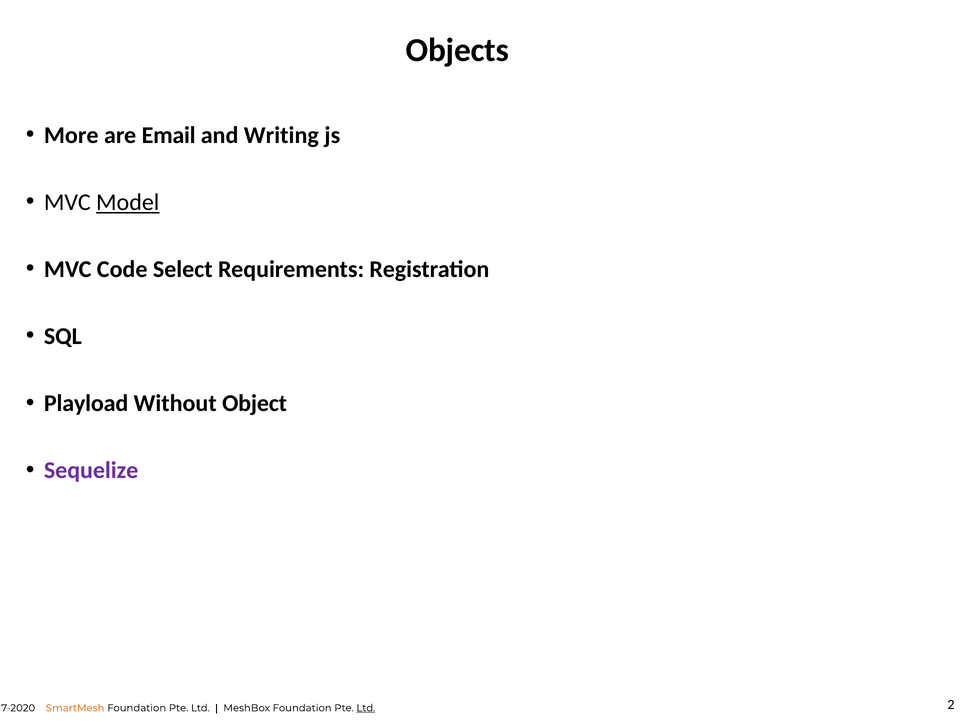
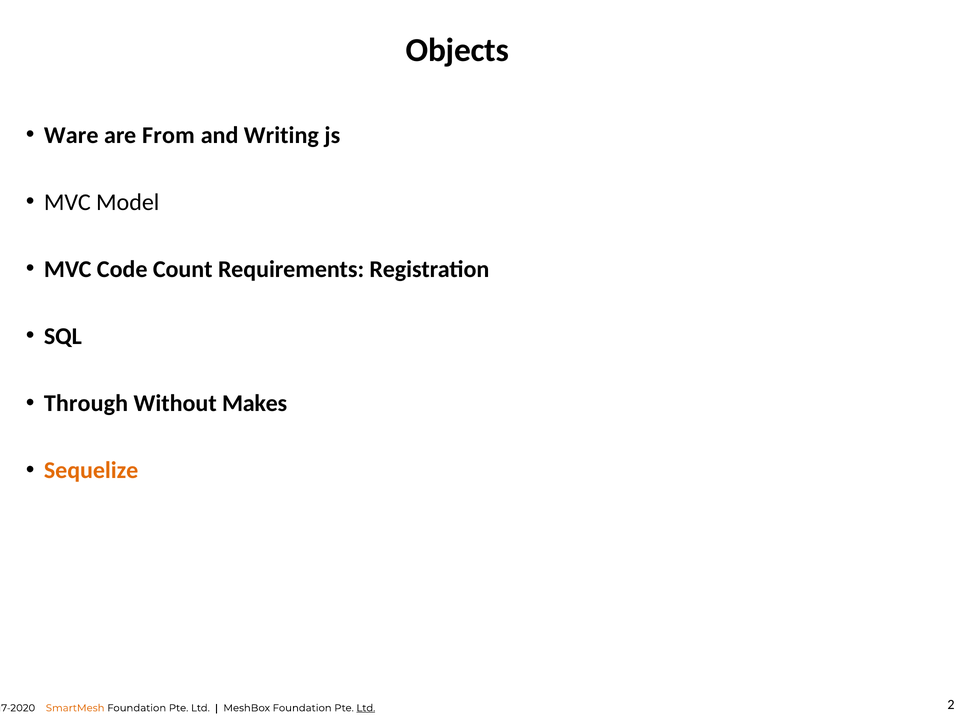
More: More -> Ware (71, 135)
Email: Email -> From (168, 135)
Model underline: present -> none (128, 202)
Select: Select -> Count (183, 269)
Playload: Playload -> Through (86, 404)
Object: Object -> Makes (255, 404)
Sequelize colour: purple -> orange (91, 471)
